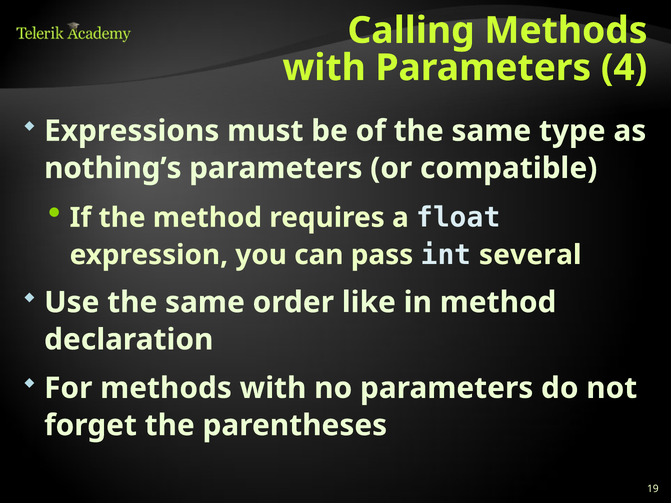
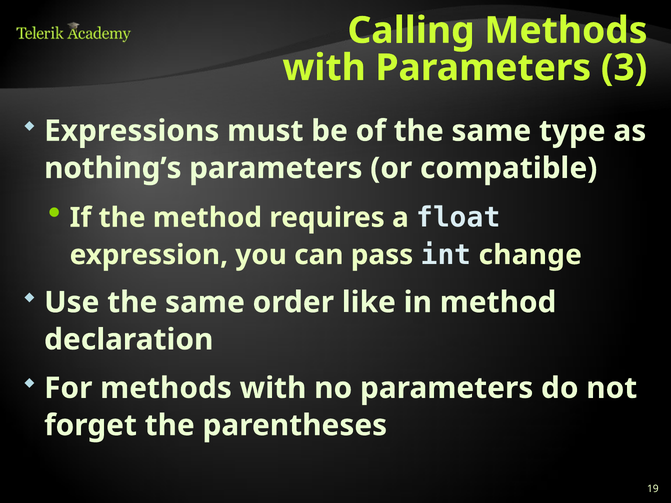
4: 4 -> 3 (624, 68)
several: several -> change (530, 255)
